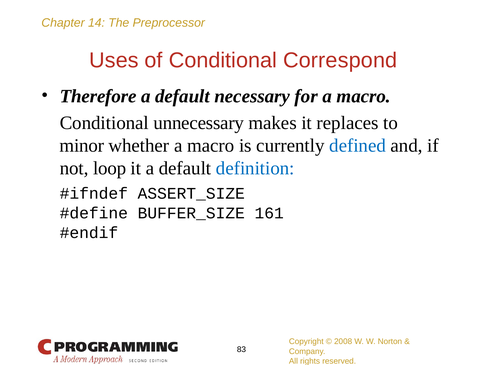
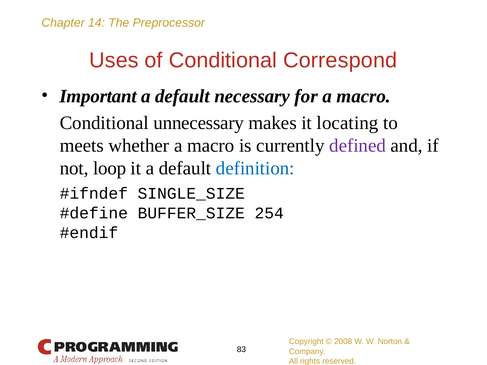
Therefore: Therefore -> Important (98, 96)
replaces: replaces -> locating (348, 123)
minor: minor -> meets (82, 146)
defined colour: blue -> purple (358, 146)
ASSERT_SIZE: ASSERT_SIZE -> SINGLE_SIZE (191, 194)
161: 161 -> 254 (269, 213)
